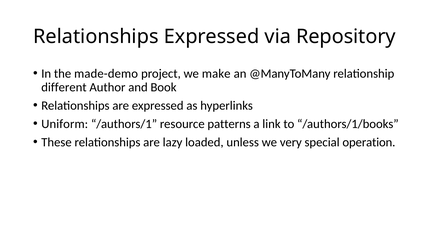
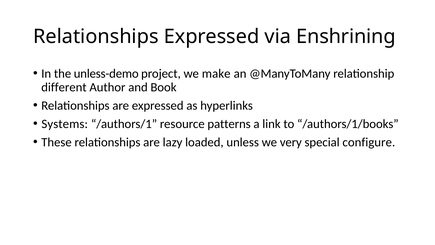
Repository: Repository -> Enshrining (346, 37)
made-demo: made-demo -> unless-demo (106, 74)
Uniform: Uniform -> Systems (65, 124)
operation: operation -> configure (369, 142)
